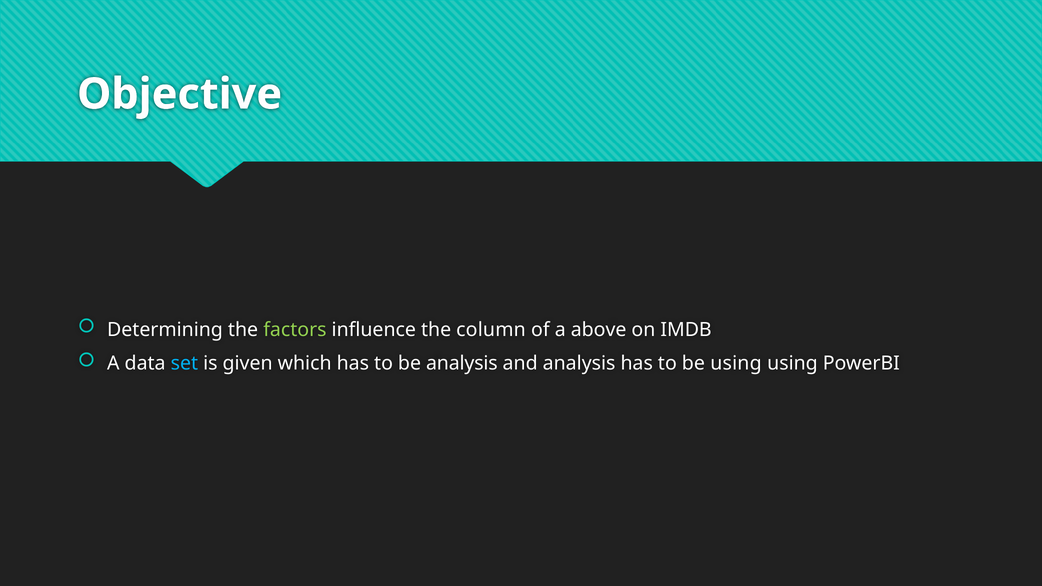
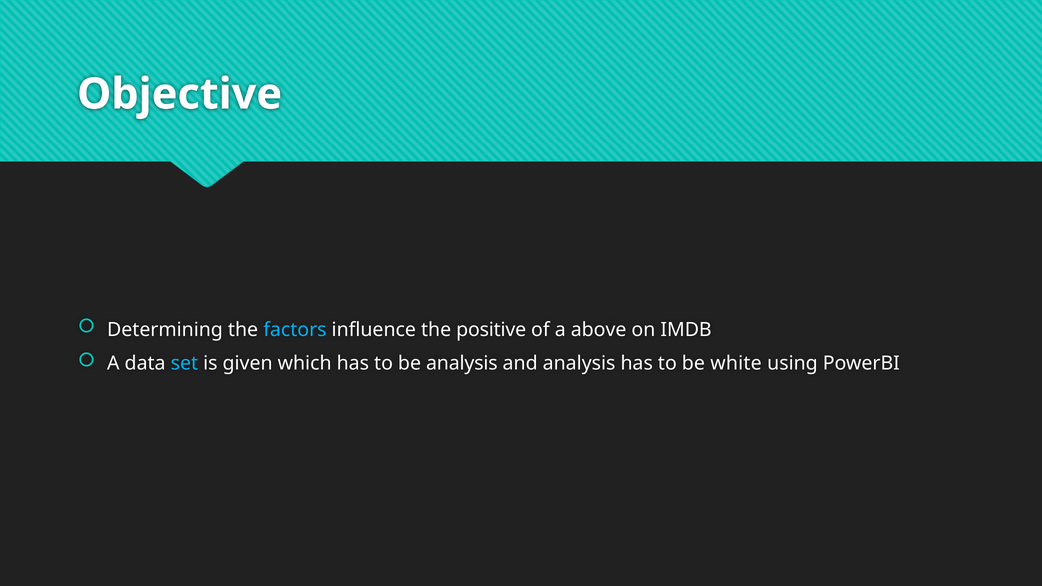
factors colour: light green -> light blue (295, 330)
column: column -> positive (491, 330)
be using: using -> white (736, 364)
